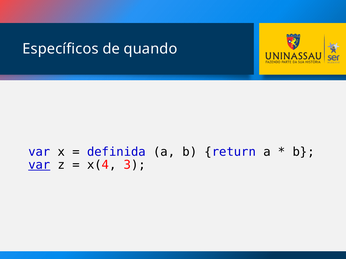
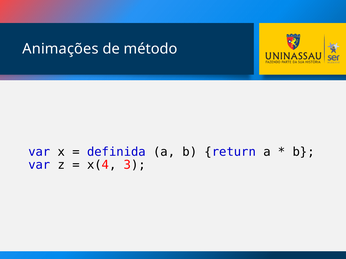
Específicos: Específicos -> Animações (60, 49)
quando: quando -> método (151, 49)
var underline: present -> none (39, 165)
